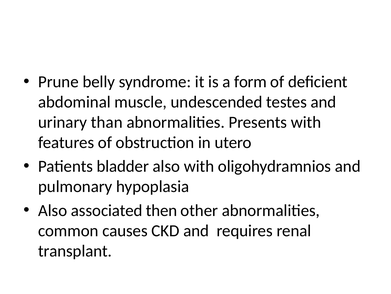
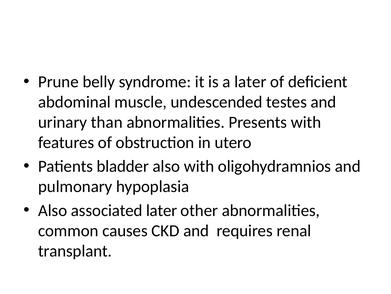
a form: form -> later (250, 82)
associated then: then -> later (162, 210)
